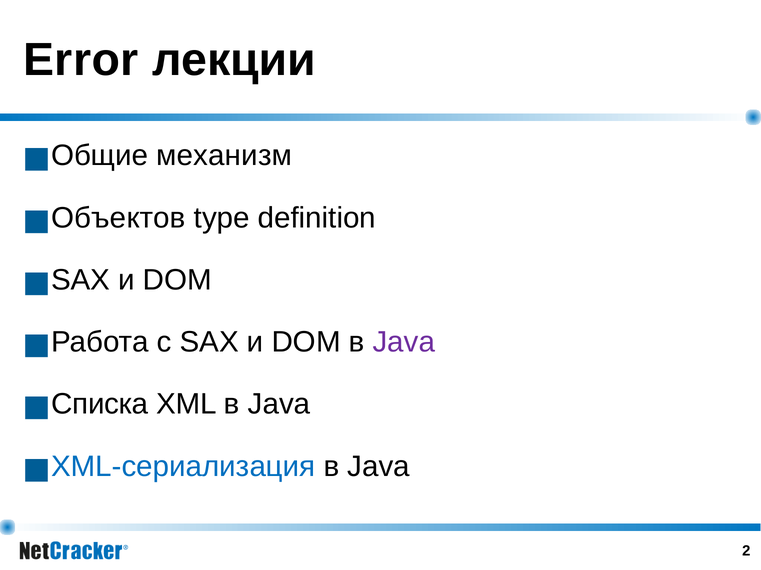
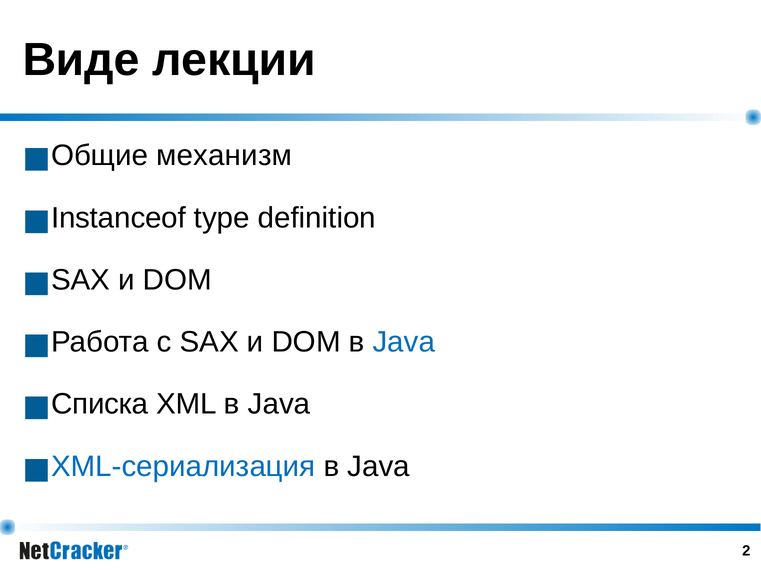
Error: Error -> Виде (81, 60)
Объектов: Объектов -> Instanceof (118, 218)
Java colour: purple -> blue (404, 343)
